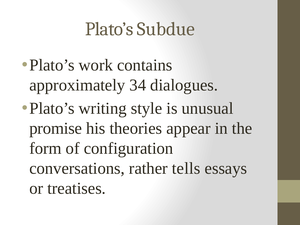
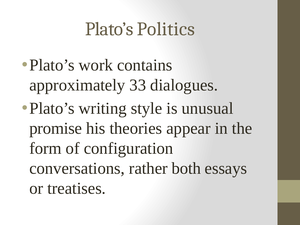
Subdue: Subdue -> Politics (166, 29)
34: 34 -> 33 (138, 85)
tells: tells -> both (186, 168)
